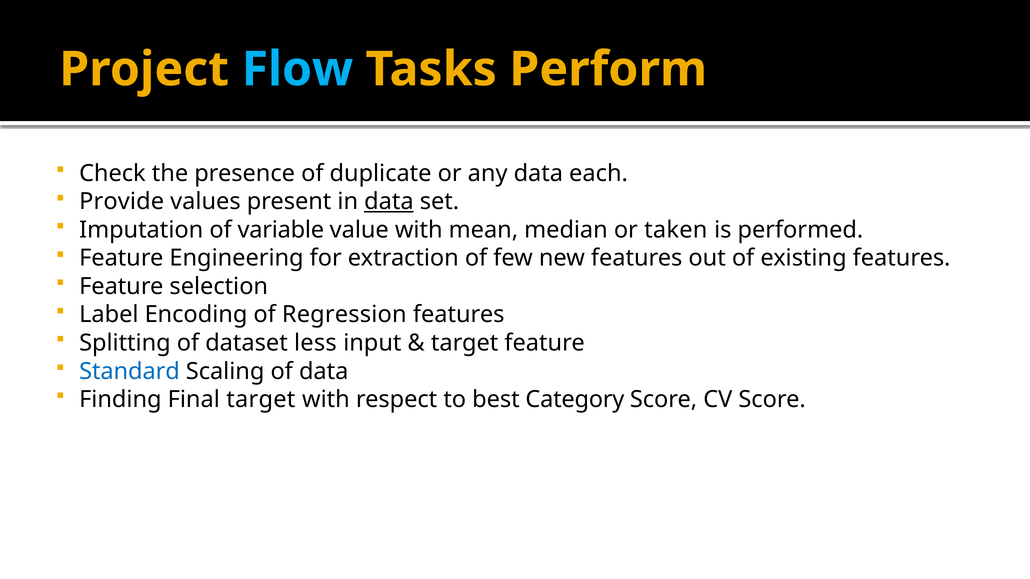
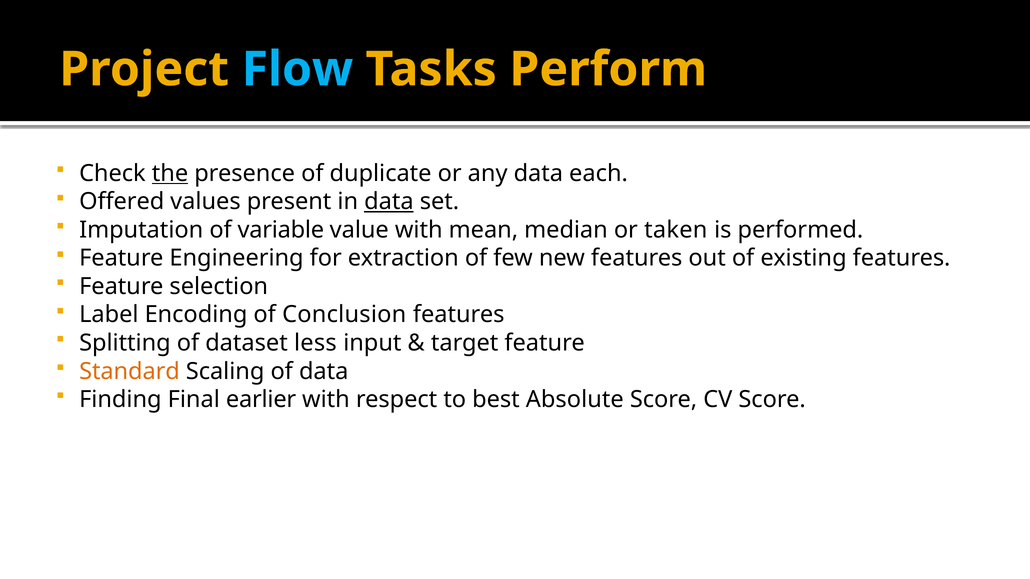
the underline: none -> present (170, 173)
Provide: Provide -> Offered (122, 202)
Regression: Regression -> Conclusion (344, 315)
Standard colour: blue -> orange (130, 371)
Final target: target -> earlier (261, 400)
Category: Category -> Absolute (575, 400)
